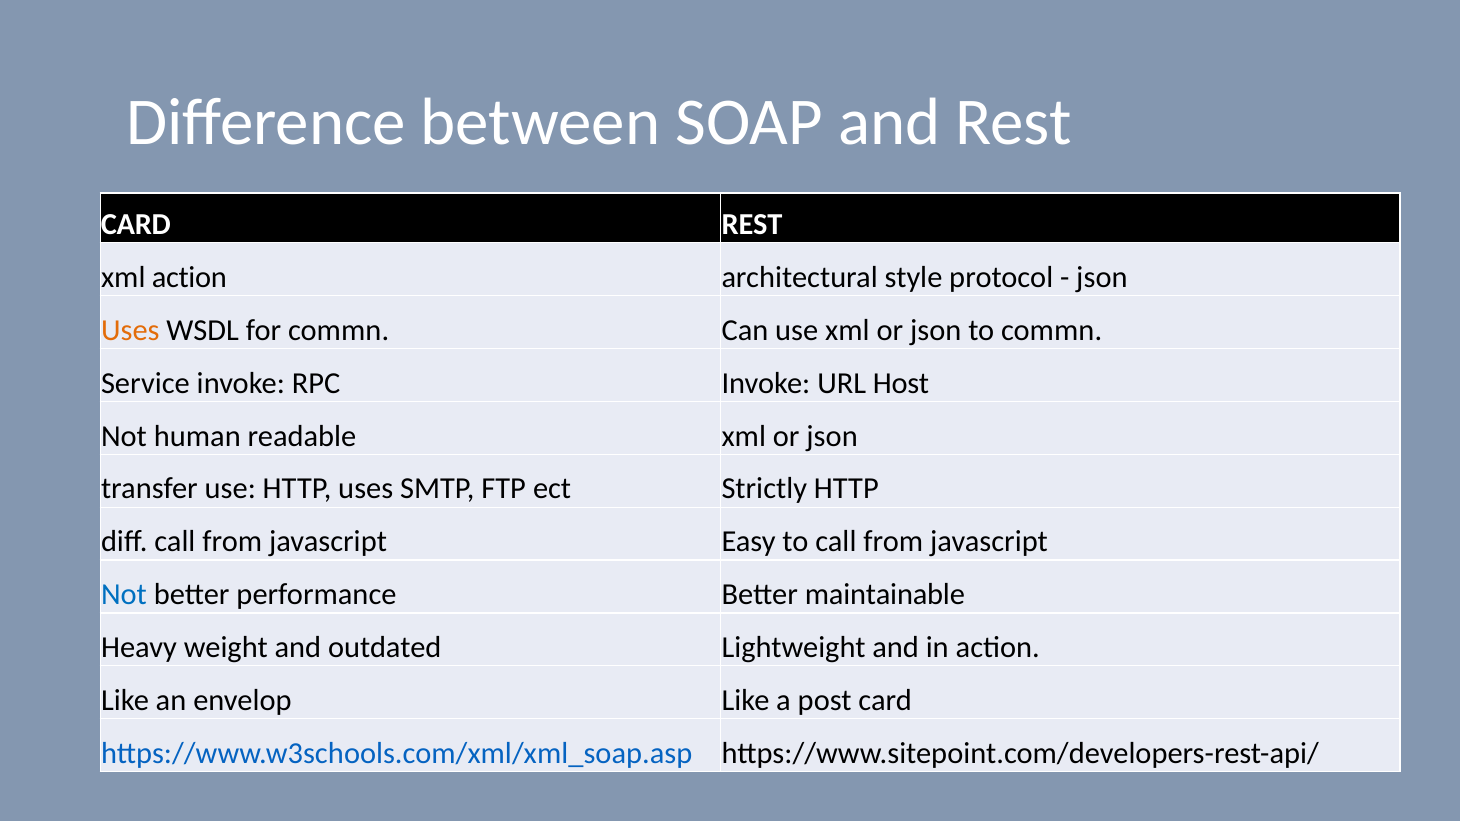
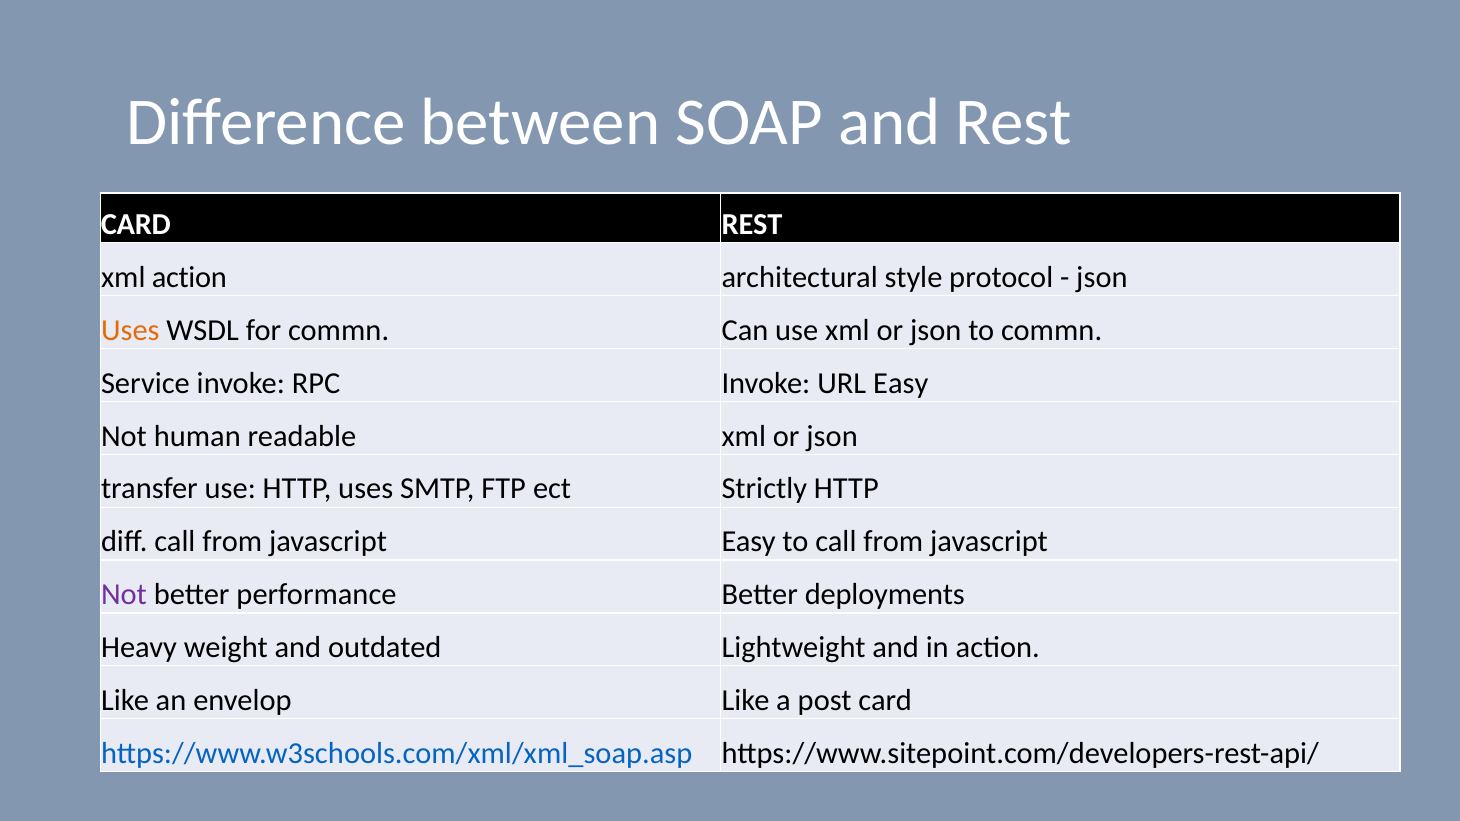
URL Host: Host -> Easy (901, 383)
Not colour: blue -> purple (124, 595)
maintainable: maintainable -> deployments (885, 595)
